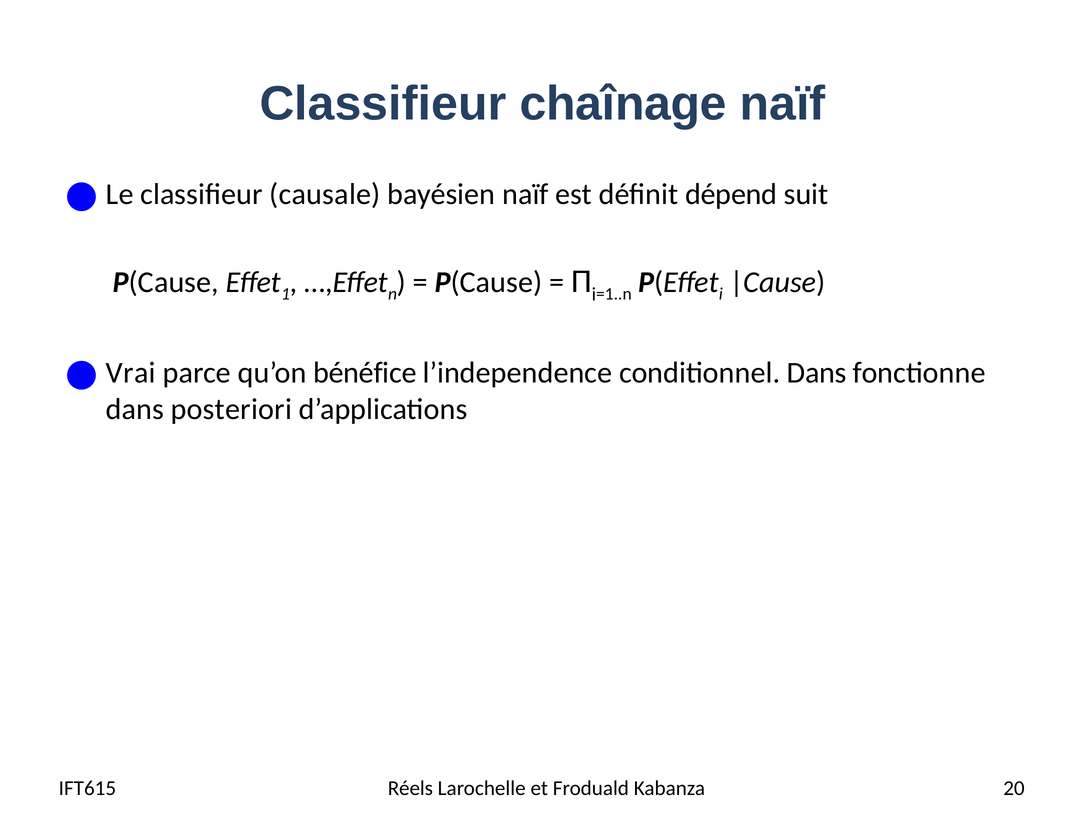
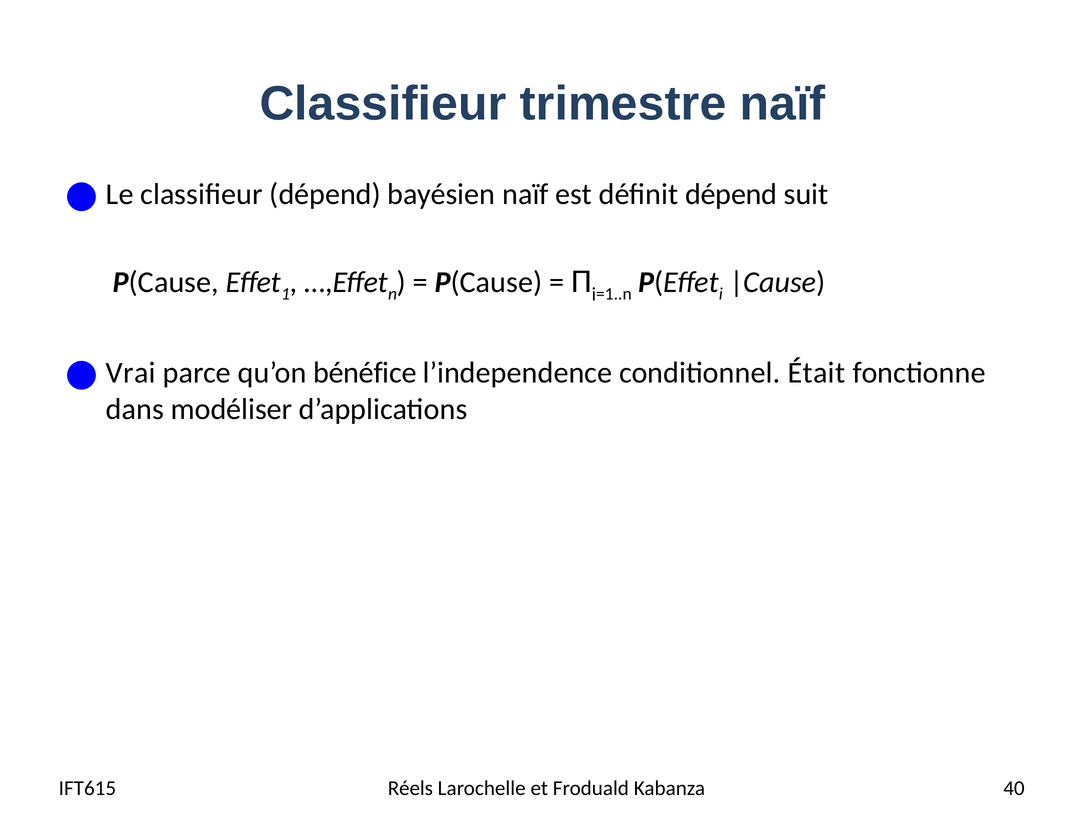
chaînage: chaînage -> trimestre (623, 104)
classifieur causale: causale -> dépend (325, 194)
conditionnel Dans: Dans -> Était (816, 373)
posteriori: posteriori -> modéliser (231, 409)
20: 20 -> 40 (1014, 788)
